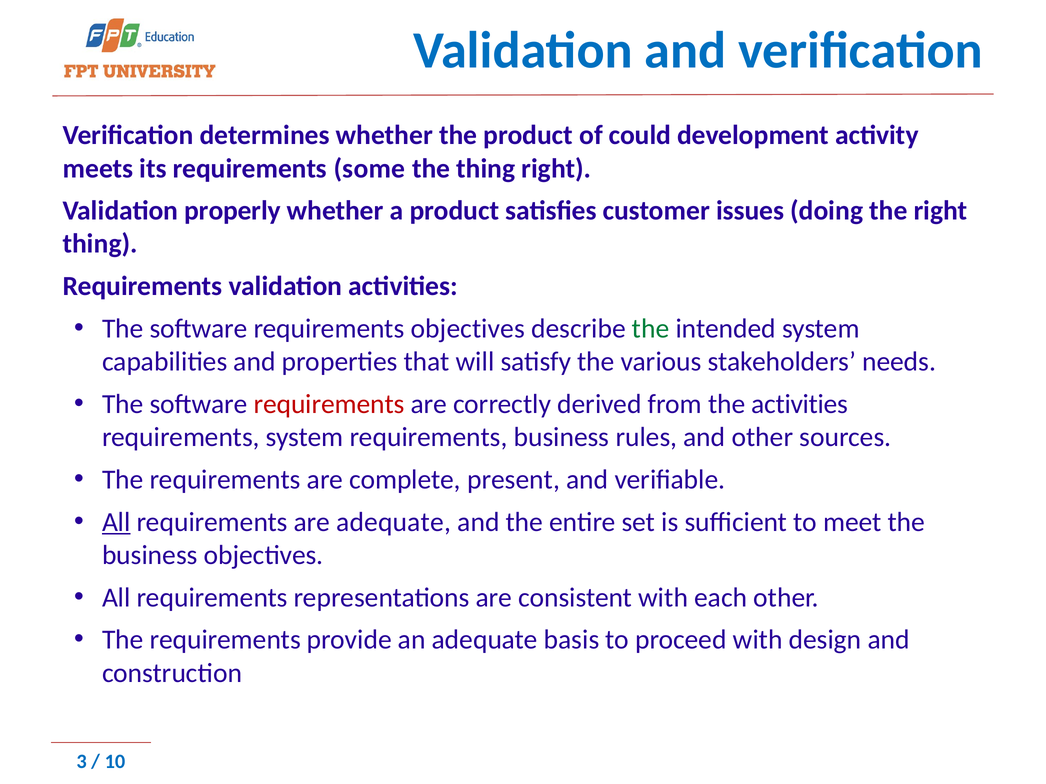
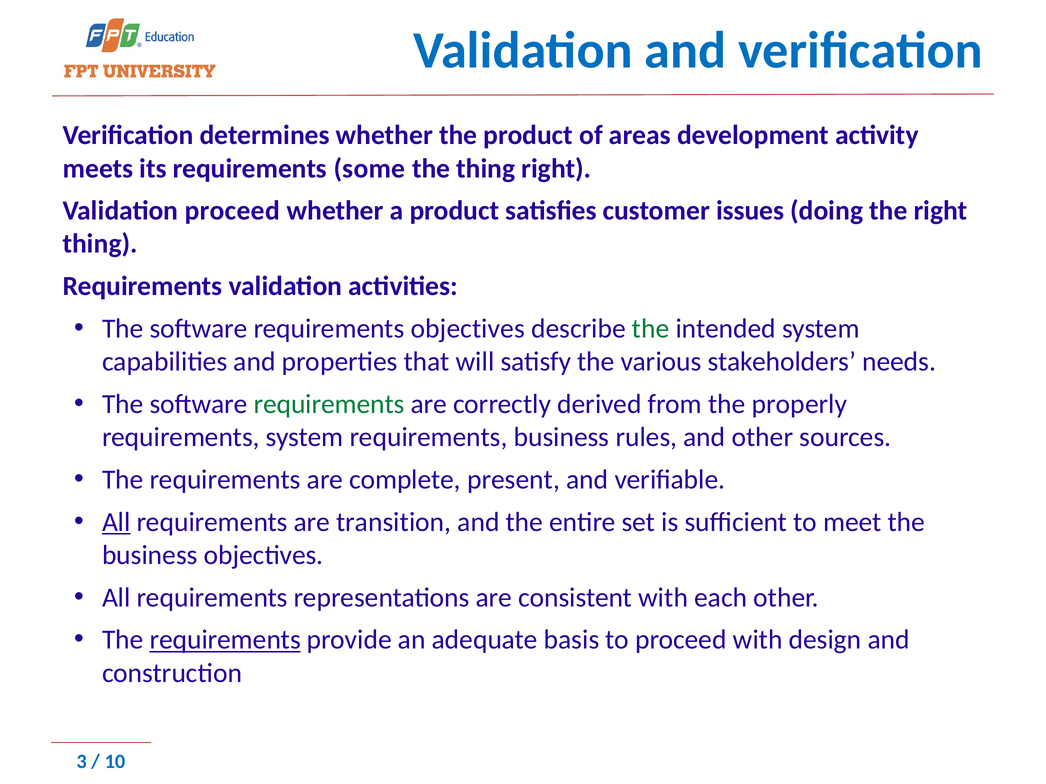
could: could -> areas (640, 135)
Validation properly: properly -> proceed (232, 211)
requirements colour: red -> green (329, 404)
the activities: activities -> properly (799, 404)
are adequate: adequate -> transition (394, 522)
requirements underline: none -> present (225, 640)
